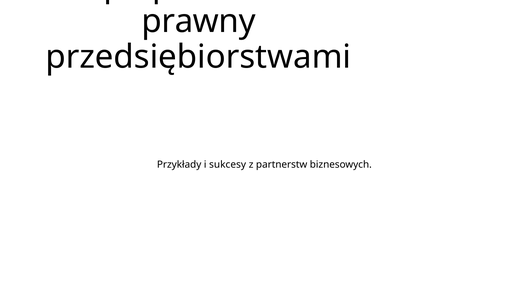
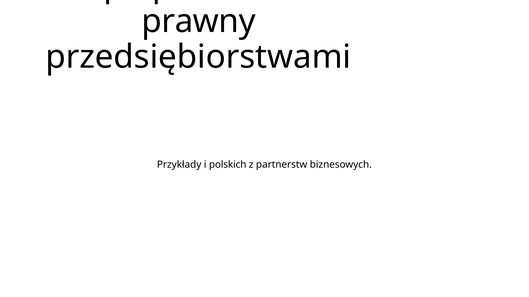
sukcesy: sukcesy -> polskich (228, 165)
